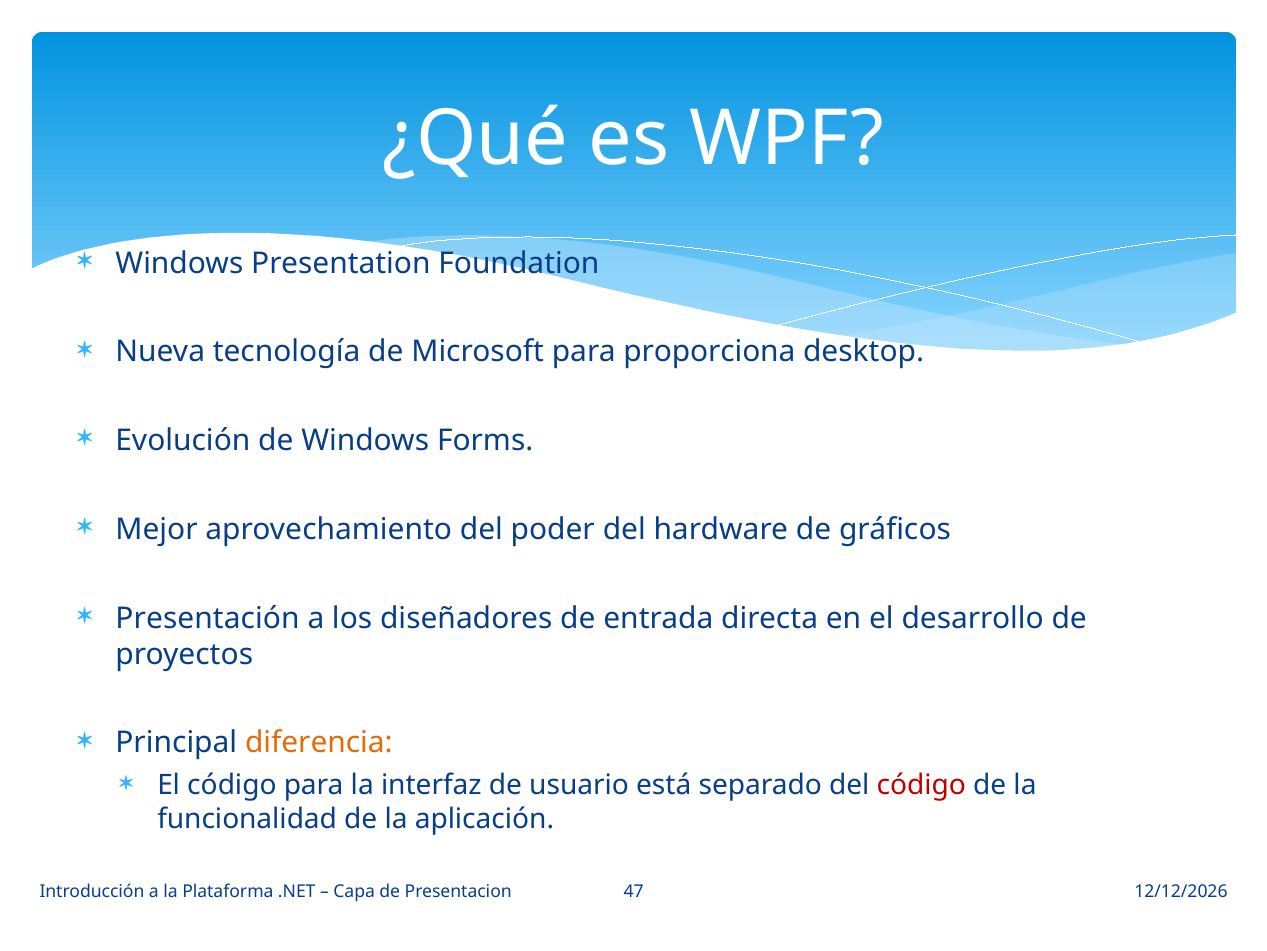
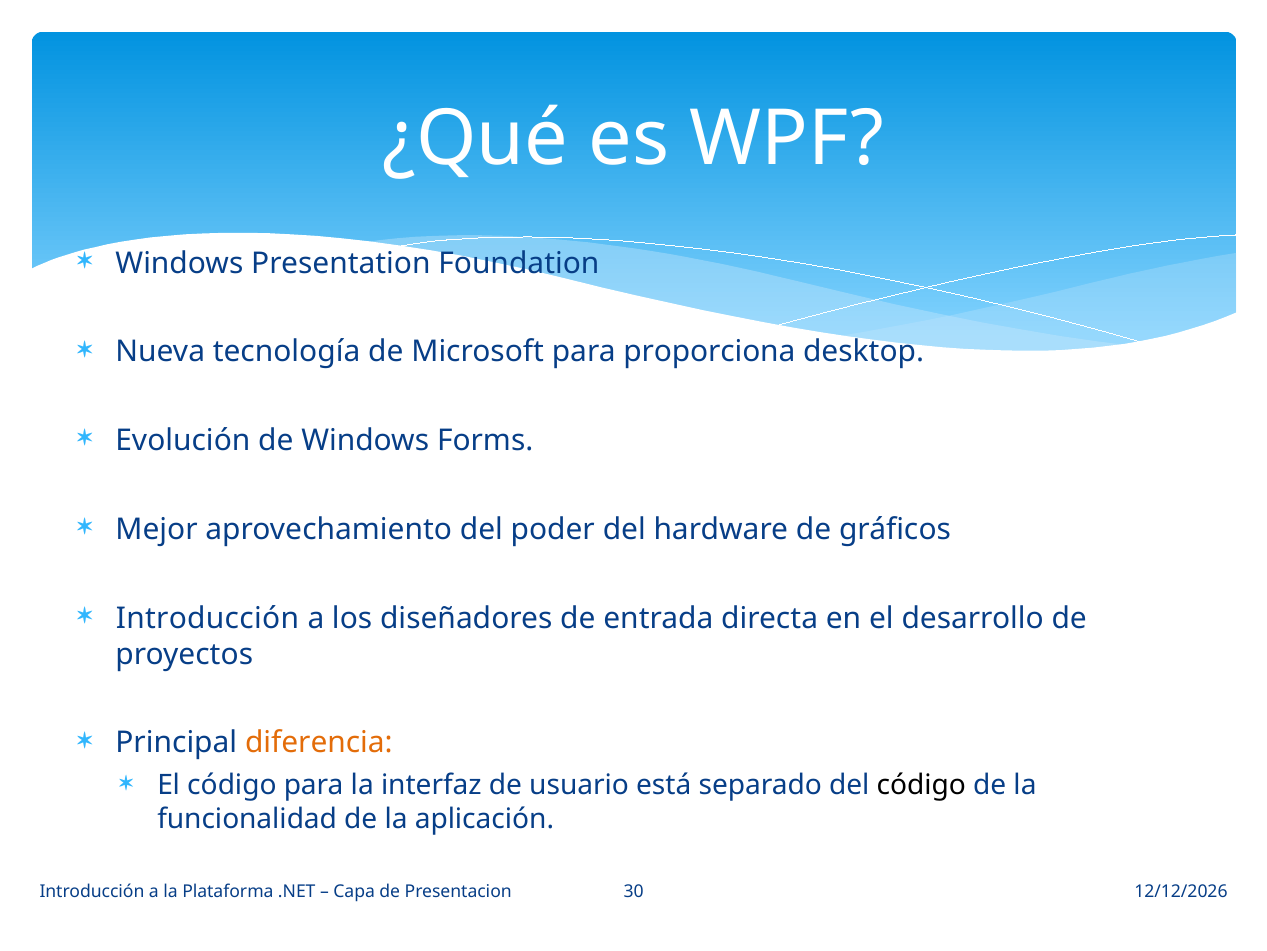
Presentación: Presentación -> Introducción (207, 618)
código colour: red -> black (921, 785)
47: 47 -> 30 (634, 891)
